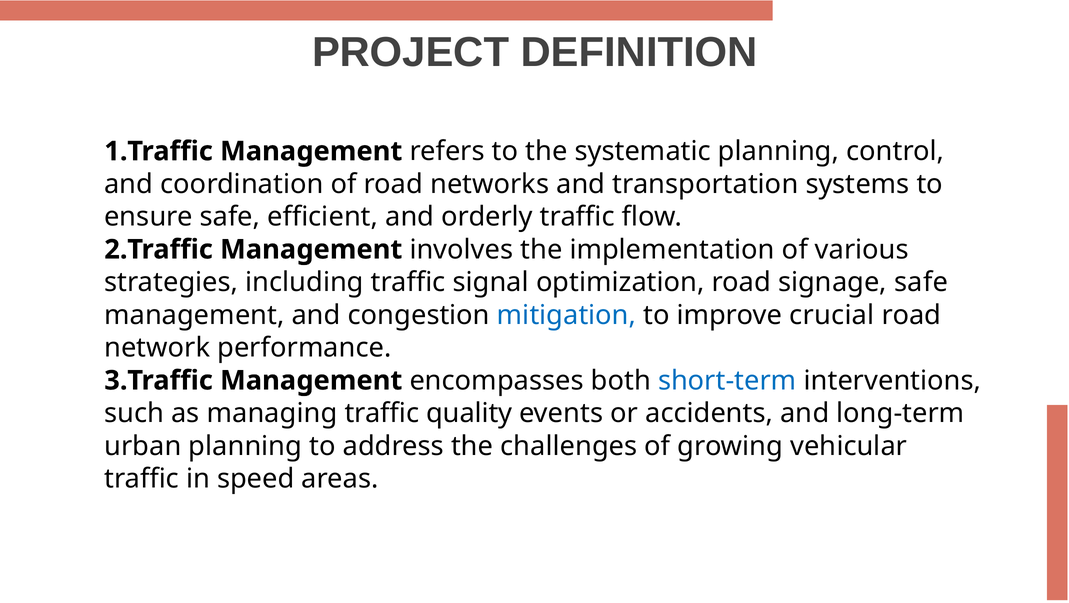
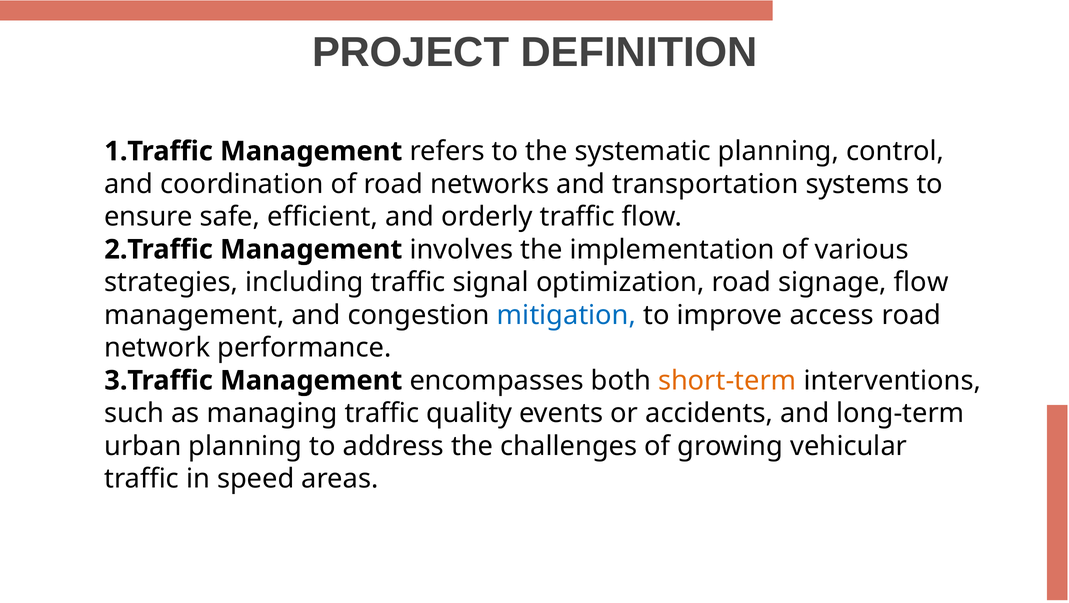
signage safe: safe -> flow (921, 282)
crucial: crucial -> access (832, 315)
short-term colour: blue -> orange (727, 380)
